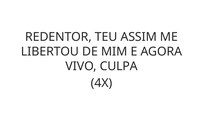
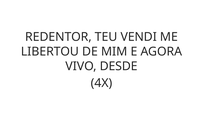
ASSIM: ASSIM -> VENDI (139, 37)
CULPA: CULPA -> DESDE (119, 66)
